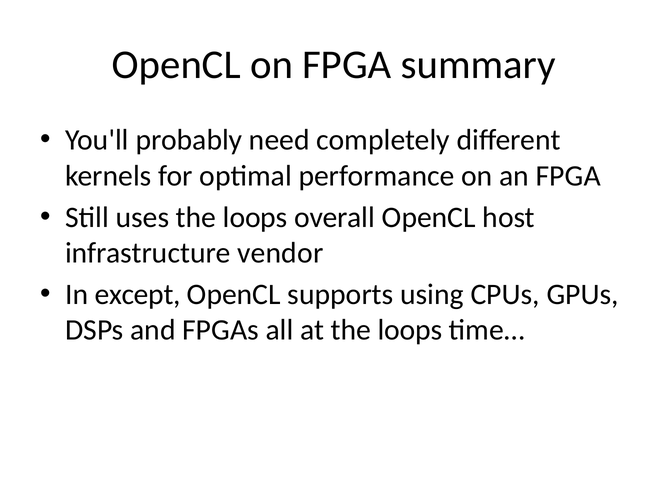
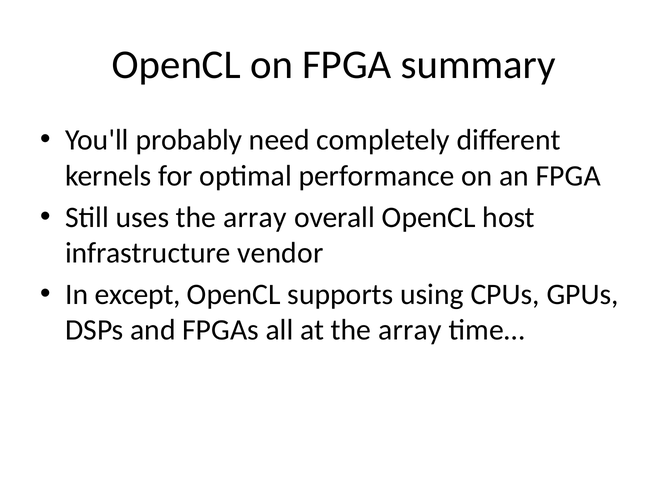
uses the loops: loops -> array (255, 217)
at the loops: loops -> array (410, 330)
